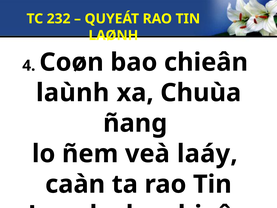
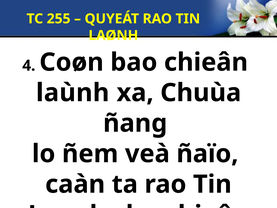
232: 232 -> 255 (59, 19)
laáy: laáy -> ñaïo (207, 154)
